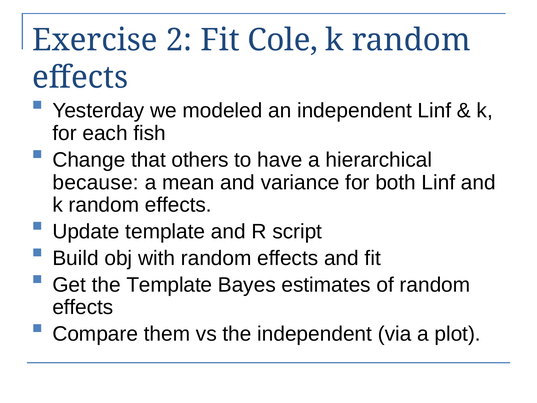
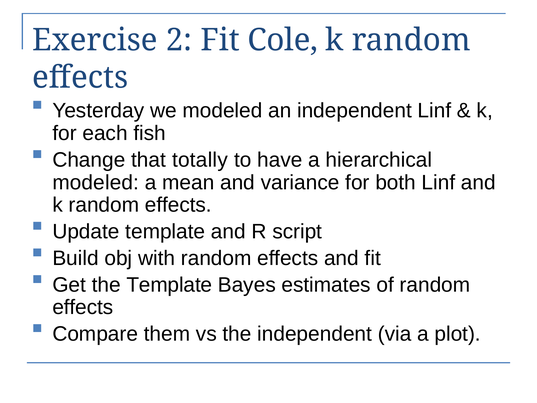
others: others -> totally (200, 160)
because: because -> modeled (96, 182)
